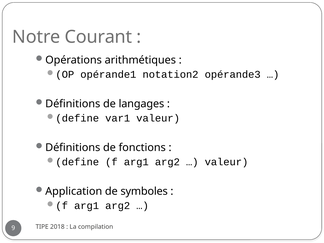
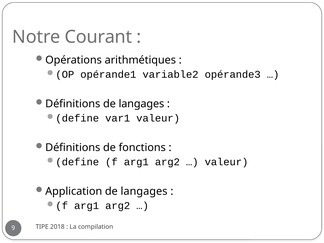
notation2: notation2 -> variable2 (170, 74)
Application de symboles: symboles -> langages (144, 191)
